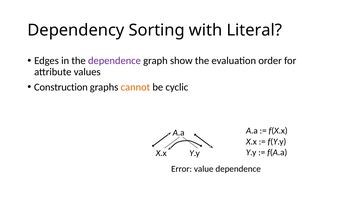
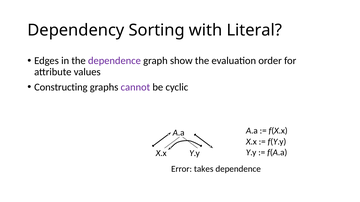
Construction: Construction -> Constructing (61, 87)
cannot colour: orange -> purple (135, 87)
value: value -> takes (204, 169)
